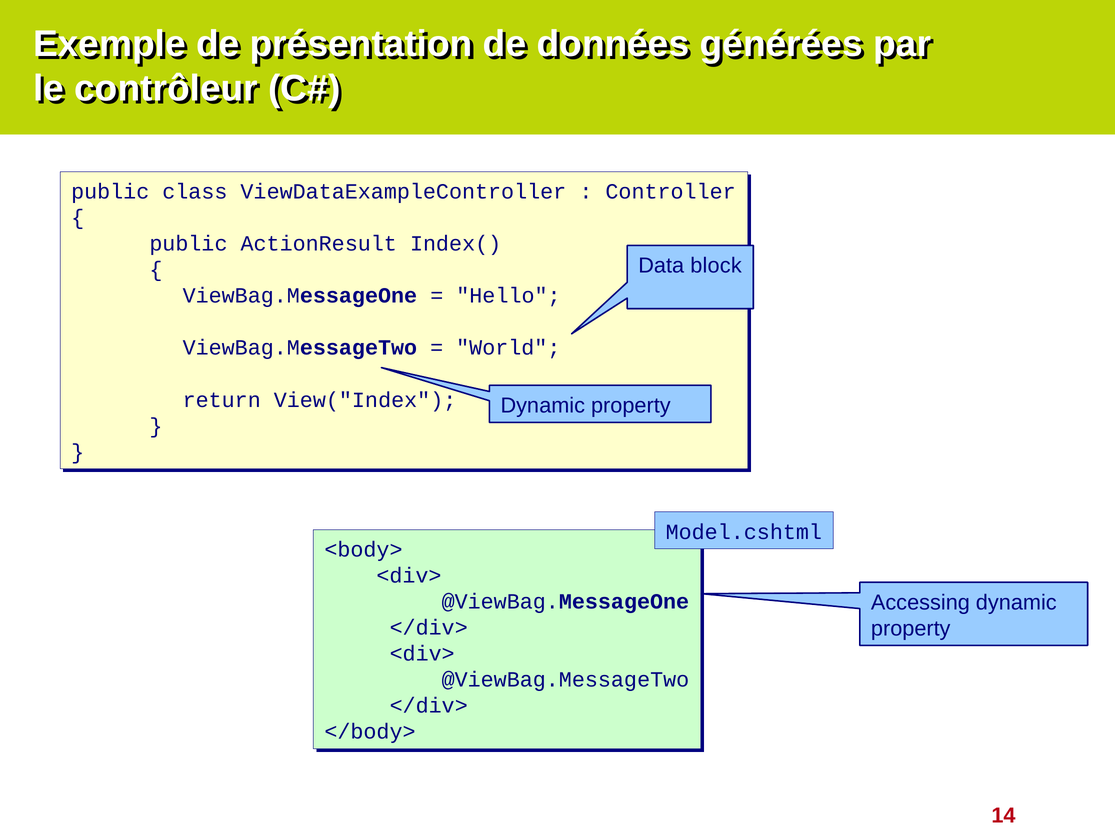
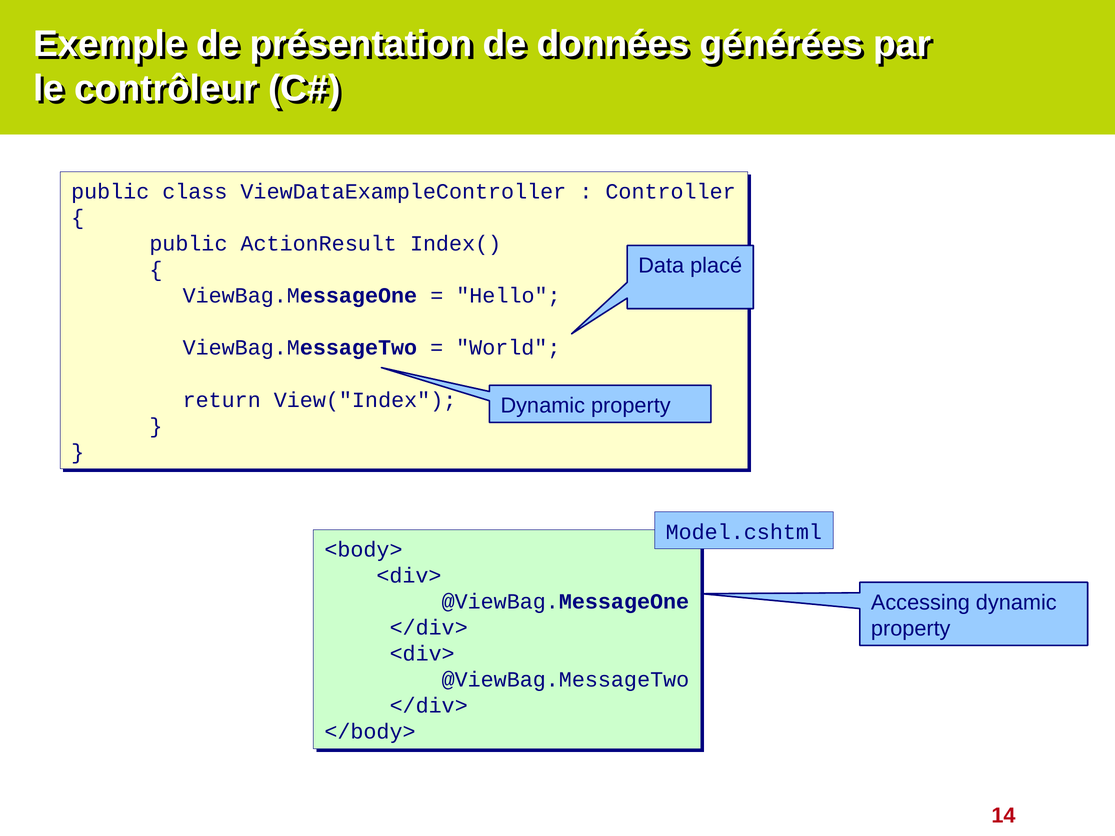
block: block -> placé (716, 266)
